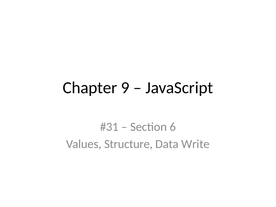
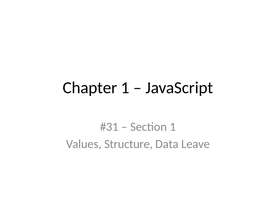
Chapter 9: 9 -> 1 (125, 88)
Section 6: 6 -> 1 (173, 127)
Write: Write -> Leave (196, 144)
